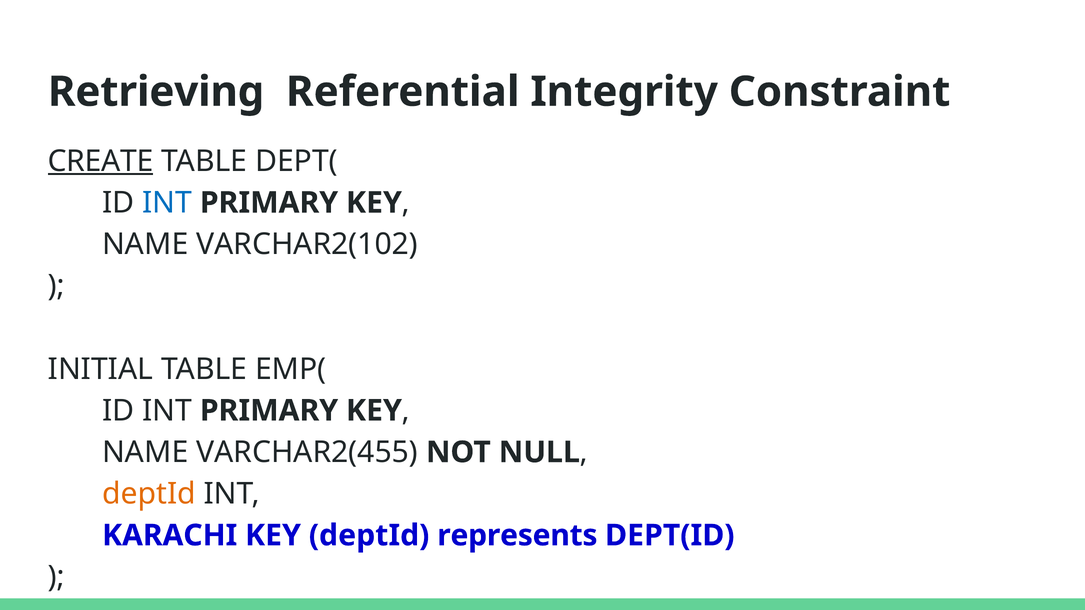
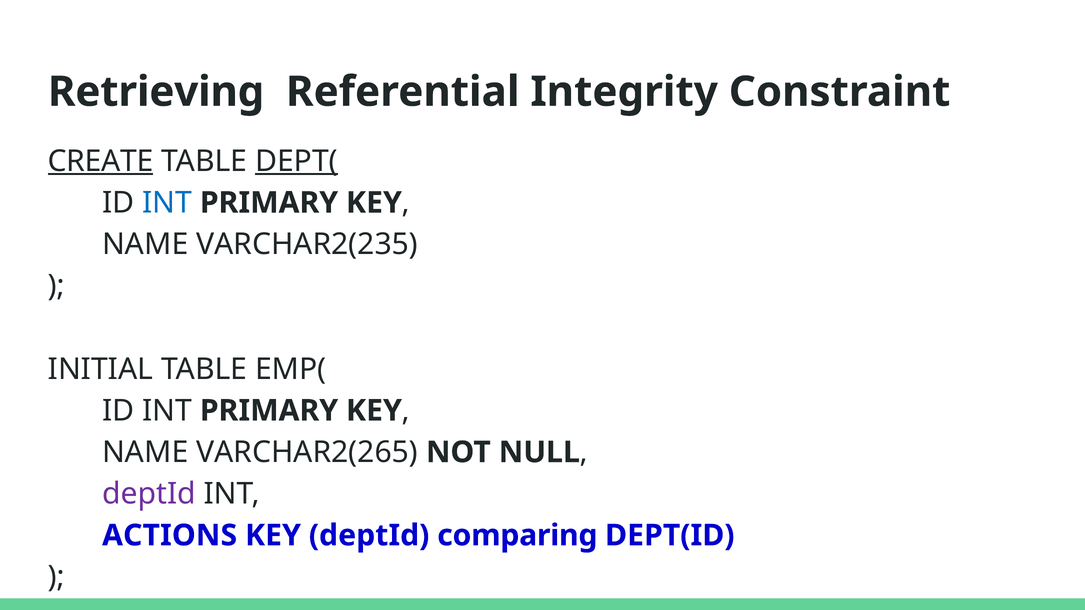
DEPT( underline: none -> present (297, 161)
VARCHAR2(102: VARCHAR2(102 -> VARCHAR2(235 (307, 244)
VARCHAR2(455: VARCHAR2(455 -> VARCHAR2(265 (307, 452)
deptId colour: orange -> purple (149, 494)
KARACHI: KARACHI -> ACTIONS (170, 536)
represents: represents -> comparing (517, 536)
